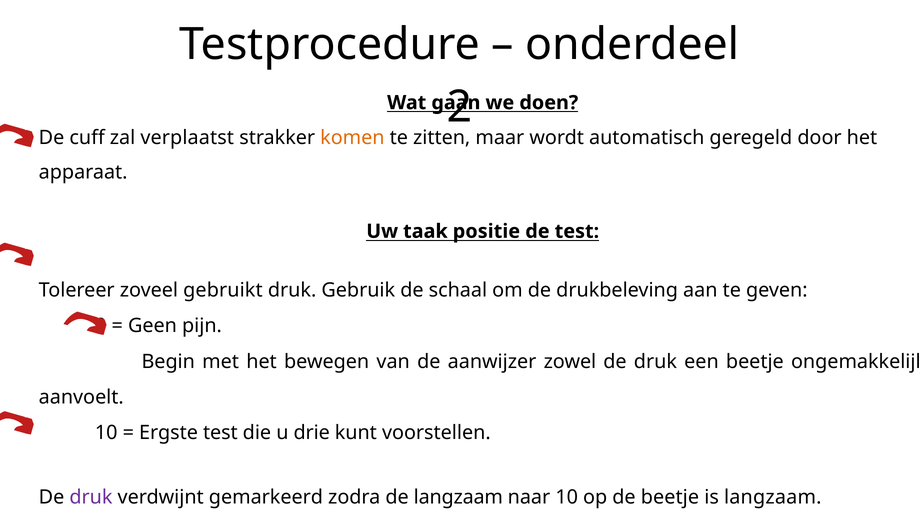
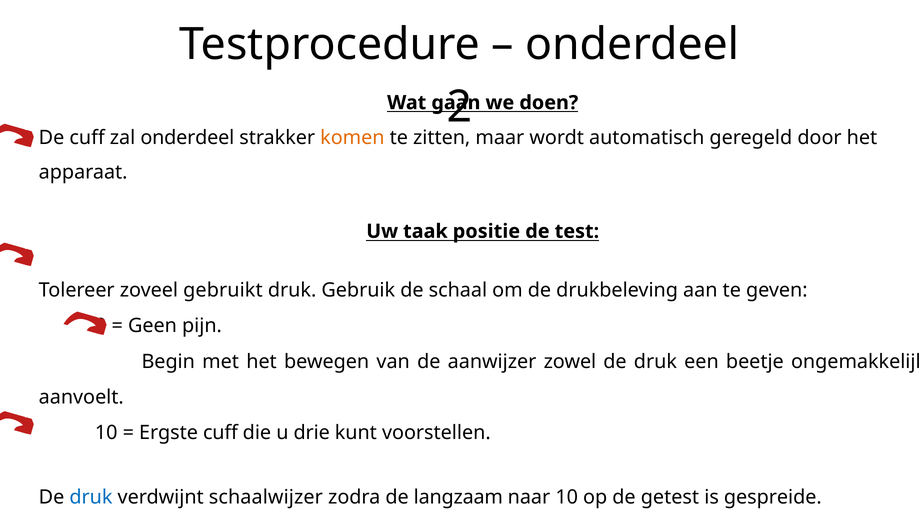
zal verplaatst: verplaatst -> onderdeel (187, 138)
Ergste test: test -> cuff (220, 433)
druk colour: purple -> blue (91, 497)
gemarkeerd: gemarkeerd -> schaalwijzer (266, 497)
de beetje: beetje -> getest (670, 497)
is langzaam: langzaam -> gespreide (773, 497)
